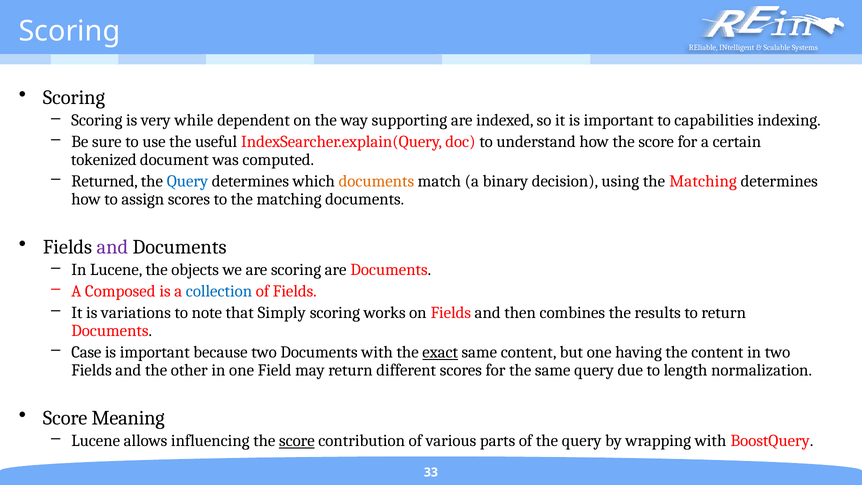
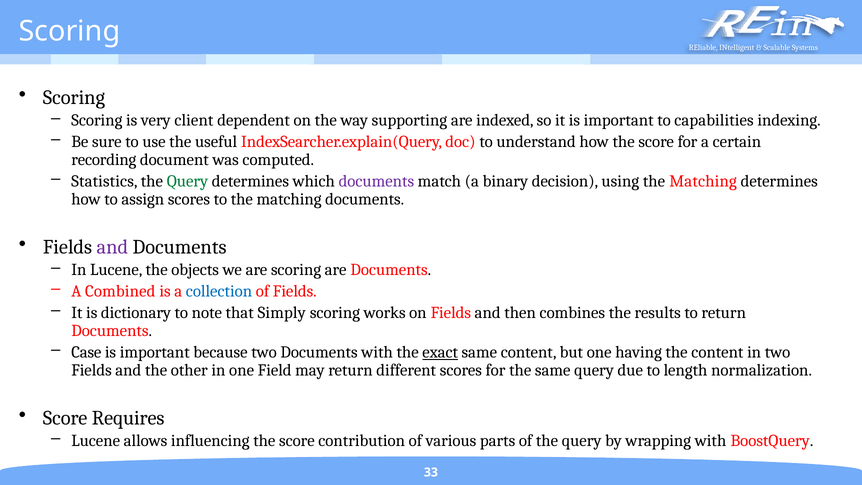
while: while -> client (194, 120)
tokenized: tokenized -> recording (104, 160)
Returned: Returned -> Statistics (104, 181)
Query colour: blue -> green (187, 181)
documents colour: orange -> purple (376, 181)
Composed: Composed -> Combined (120, 291)
variations: variations -> dictionary (136, 313)
Meaning: Meaning -> Requires (128, 418)
score underline: present -> none (297, 441)
